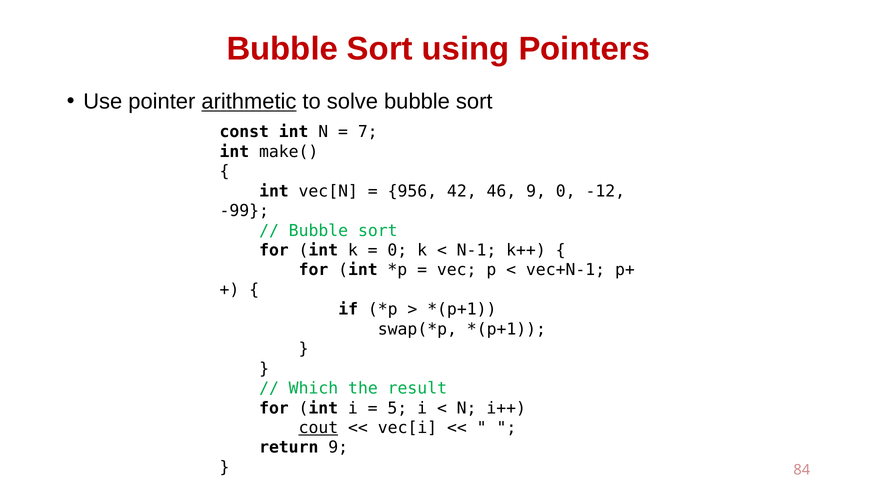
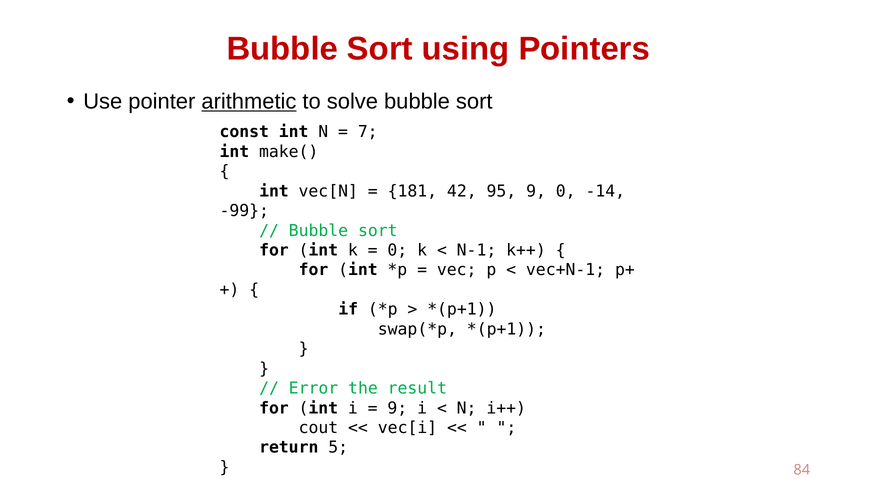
956: 956 -> 181 (412, 191)
46: 46 -> 95 (501, 191)
-12: -12 -> -14 (605, 191)
Which: Which -> Error (313, 389)
5: 5 -> 9 (397, 408)
cout underline: present -> none (318, 428)
return 9: 9 -> 5 (338, 448)
